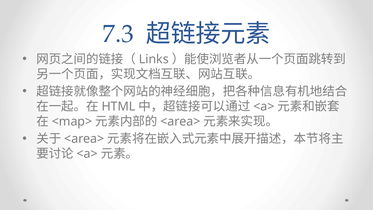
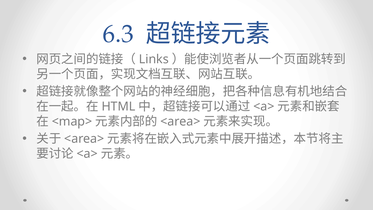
7.3: 7.3 -> 6.3 (118, 34)
